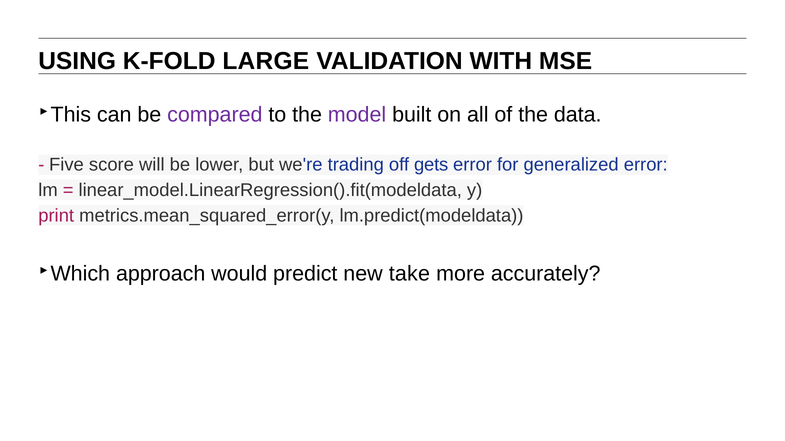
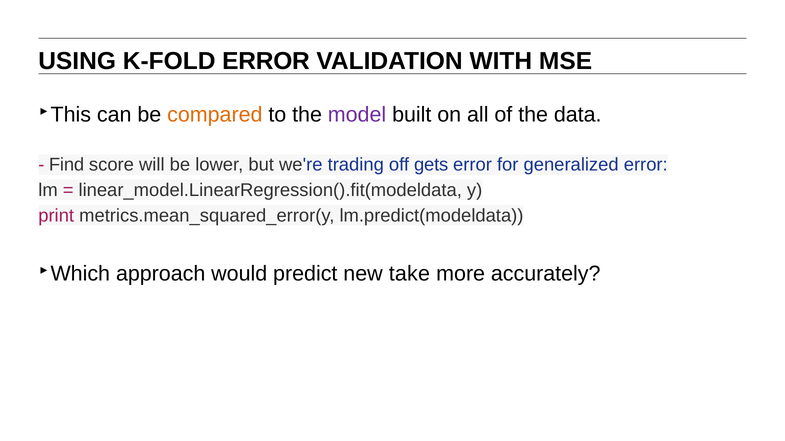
K-FOLD LARGE: LARGE -> ERROR (266, 61)
compared colour: purple -> orange (215, 114)
Five: Five -> Find (67, 165)
